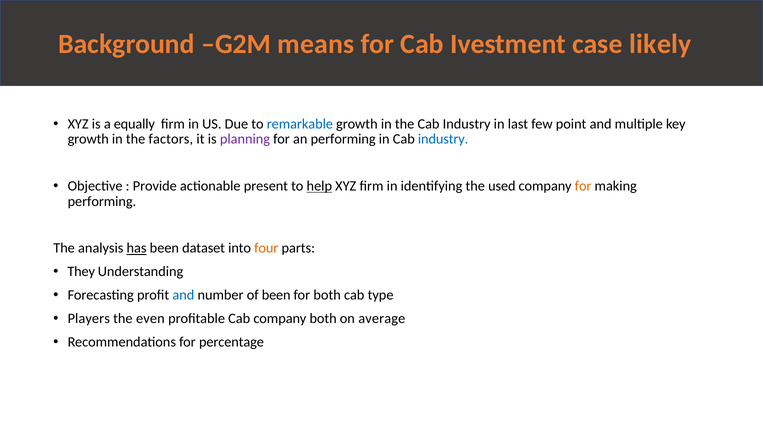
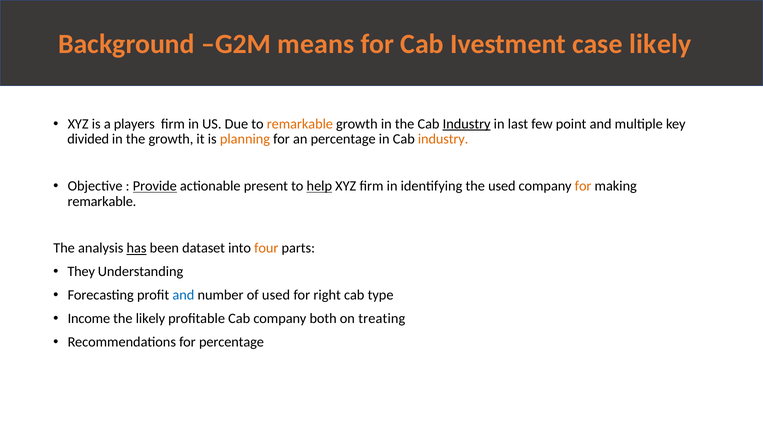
equally: equally -> players (134, 124)
remarkable colour: blue -> orange (300, 124)
Industry underline: none -> present (467, 124)
growth: growth -> divided (88, 139)
the factors: factors -> growth (171, 139)
planning colour: purple -> orange (245, 139)
an performing: performing -> percentage (343, 139)
industry colour: blue -> orange (443, 139)
Provide underline: none -> present (155, 186)
performing: performing -> remarkable (102, 202)
of been: been -> used (276, 295)
for both: both -> right (327, 295)
Players: Players -> Income (89, 319)
the even: even -> likely (150, 319)
average: average -> treating (382, 319)
